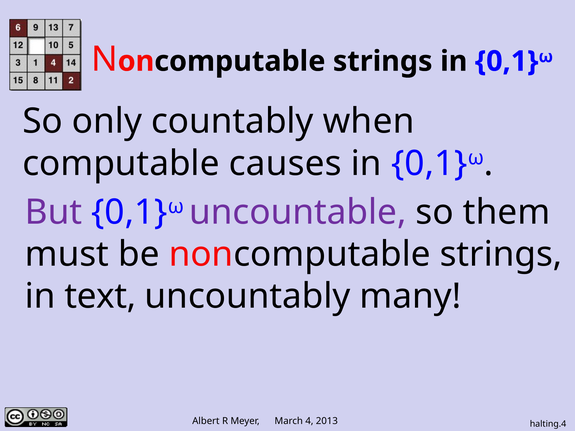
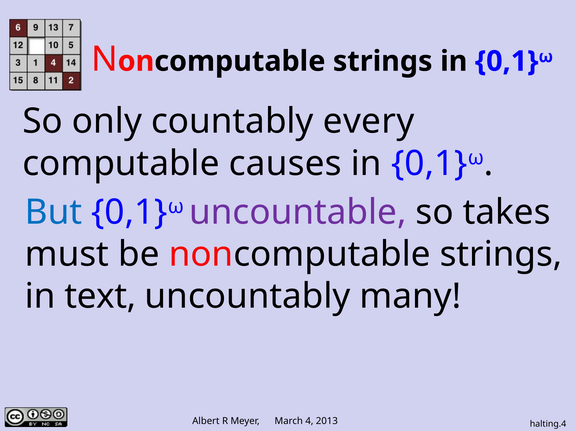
when: when -> every (369, 121)
But colour: purple -> blue (53, 212)
them: them -> takes (507, 212)
